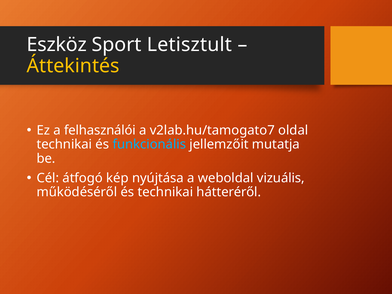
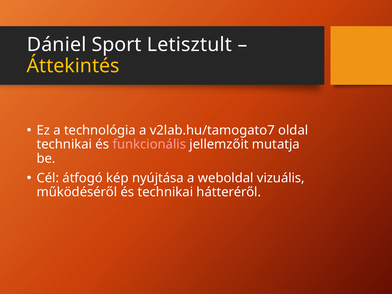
Eszköz: Eszköz -> Dániel (57, 45)
felhasználói: felhasználói -> technológia (100, 130)
funkcionális colour: light blue -> pink (149, 144)
